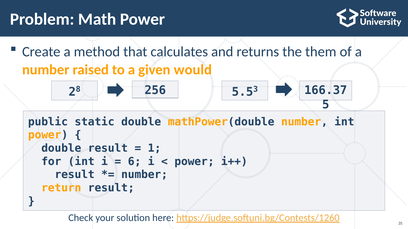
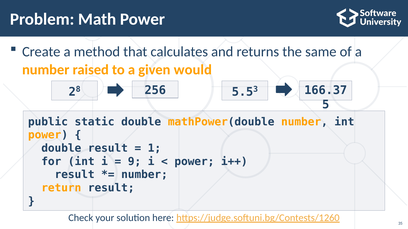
them: them -> same (321, 52)
6: 6 -> 9 (135, 162)
